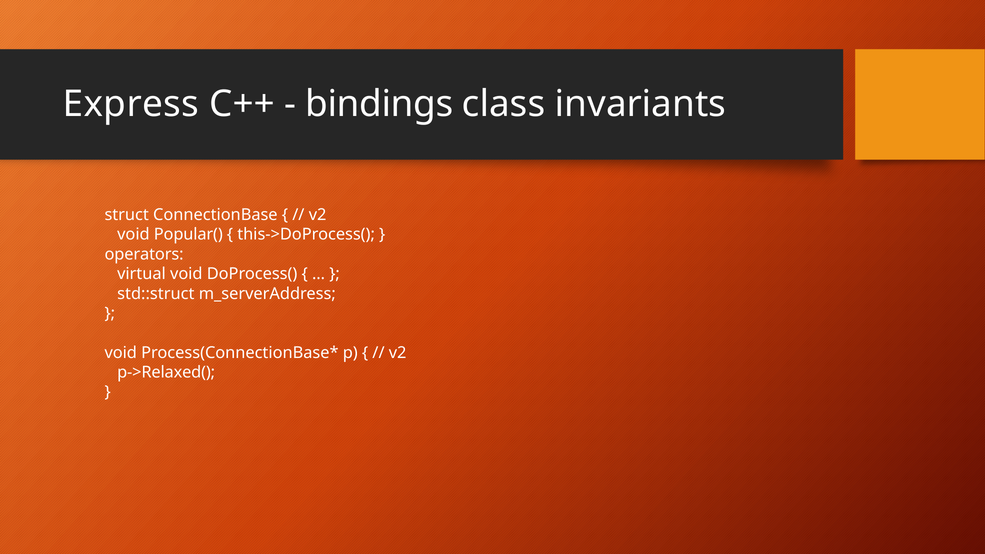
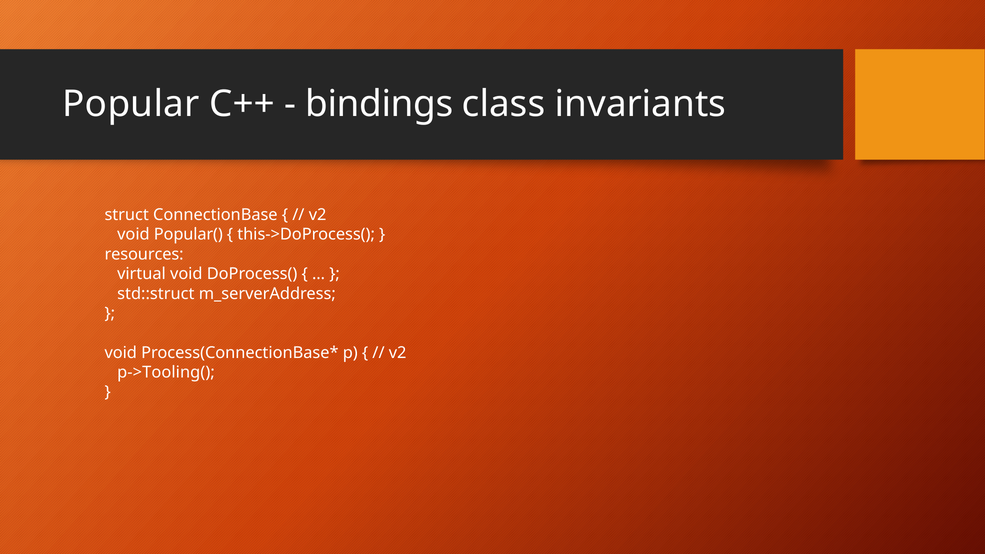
Express: Express -> Popular (131, 104)
operators: operators -> resources (144, 254)
p->Relaxed(: p->Relaxed( -> p->Tooling( (166, 372)
